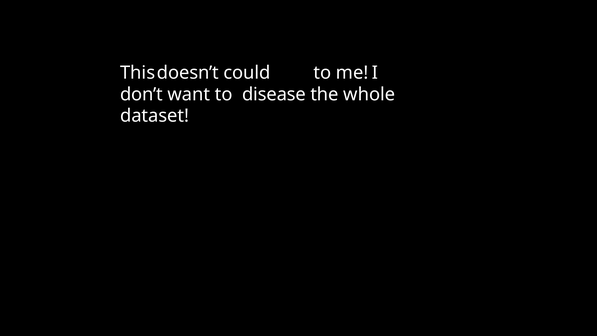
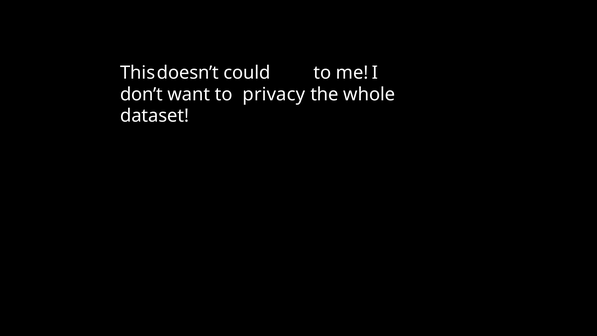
disease: disease -> privacy (274, 94)
